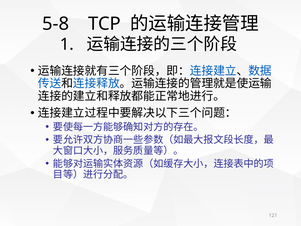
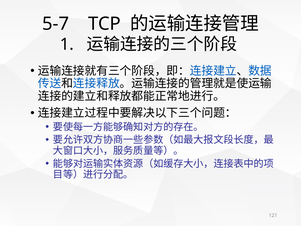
5-8: 5-8 -> 5-7 (56, 24)
